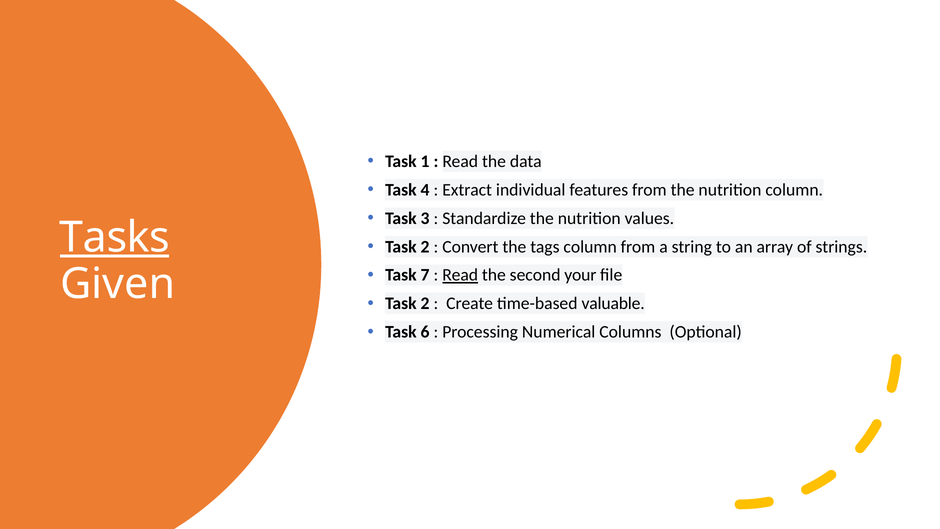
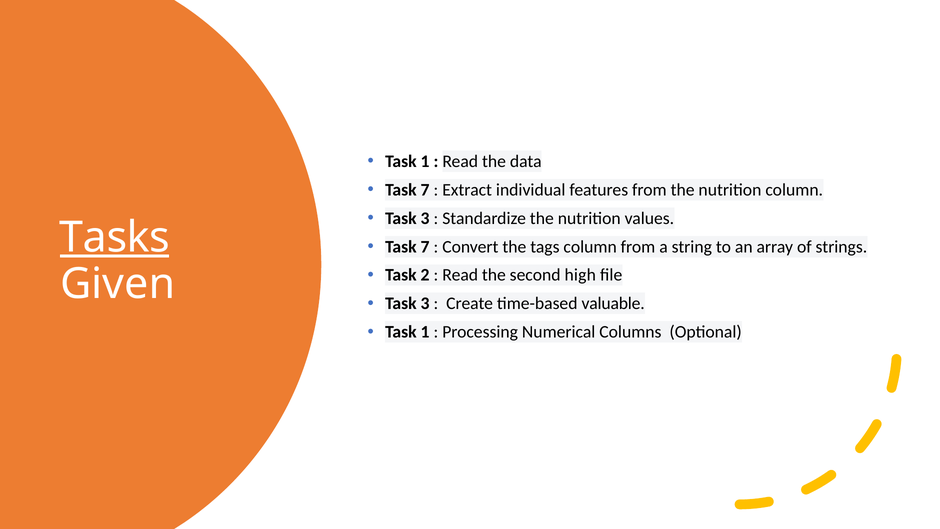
4: 4 -> 7 (425, 190)
2: 2 -> 7 (425, 247)
7: 7 -> 2 (425, 275)
Read underline: present -> none (460, 275)
your: your -> high (580, 275)
2: 2 -> 3 (425, 303)
6: 6 -> 1 (425, 332)
